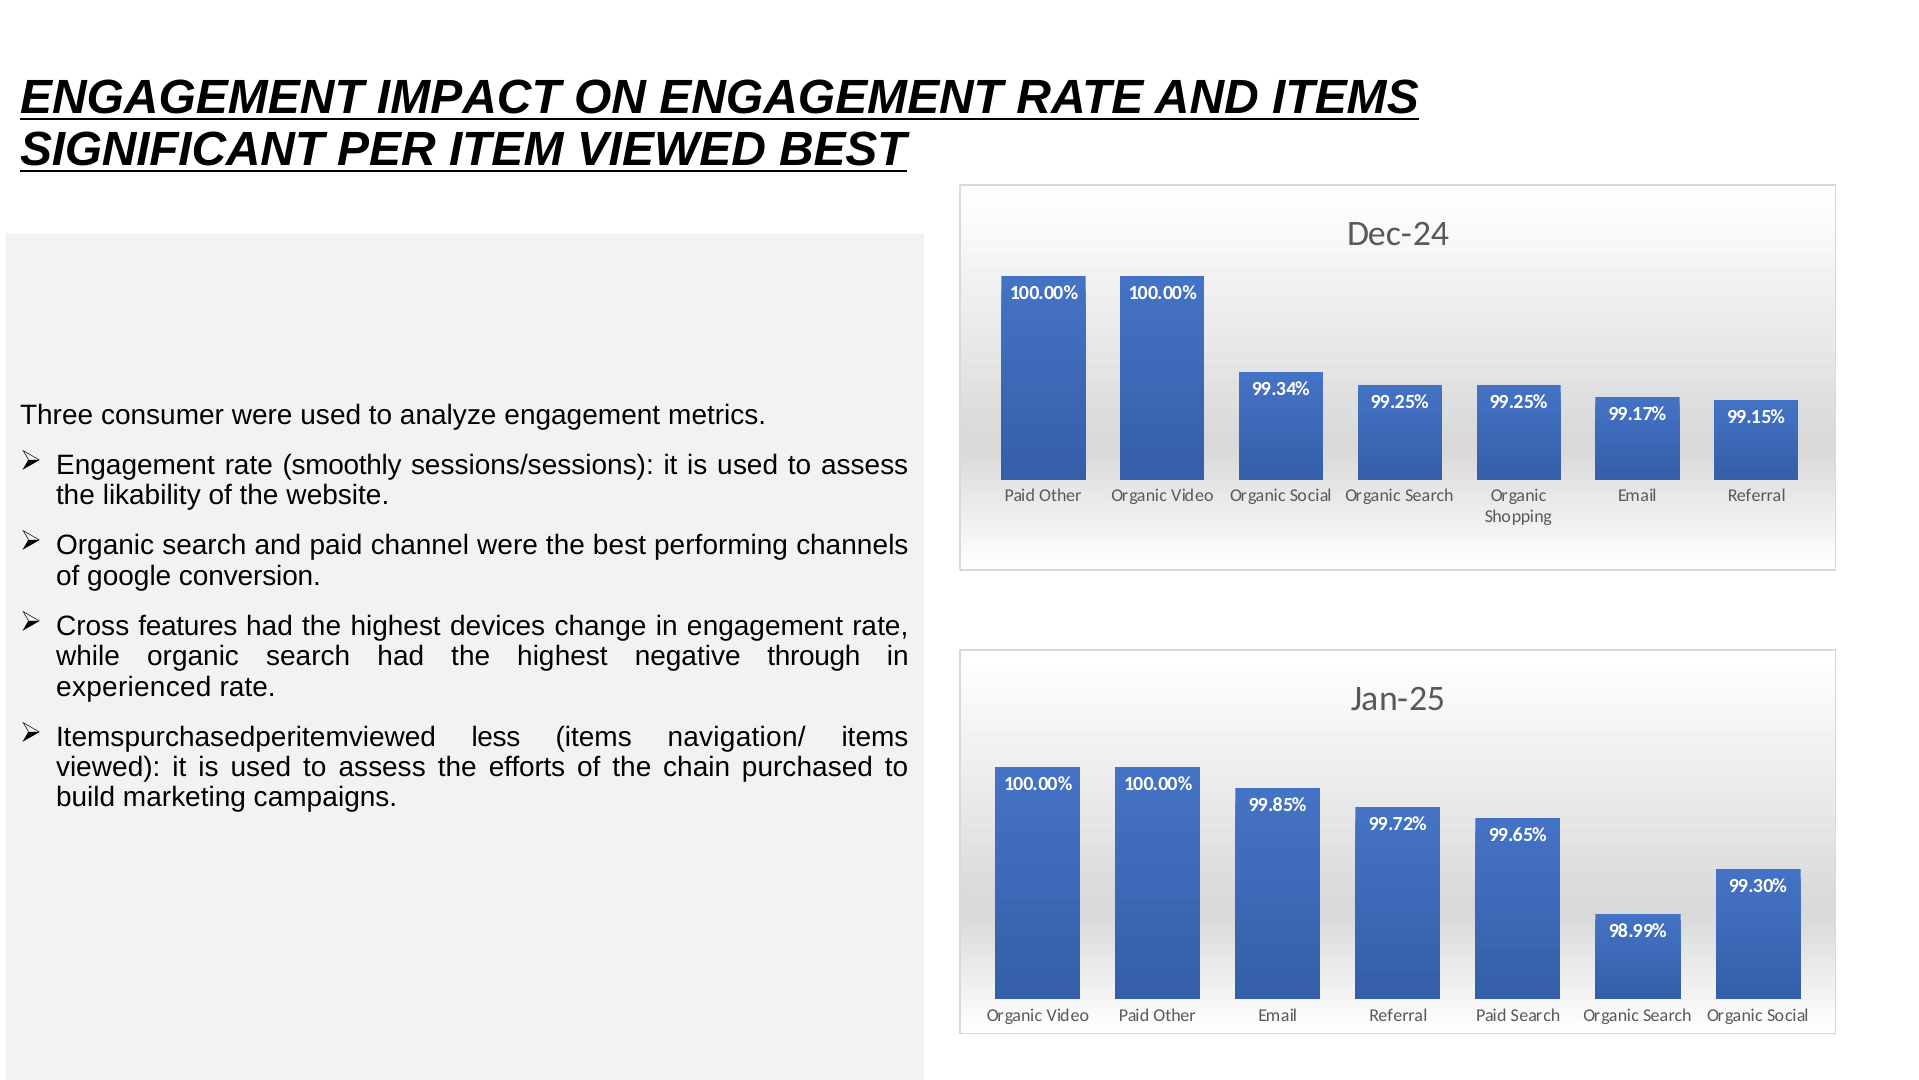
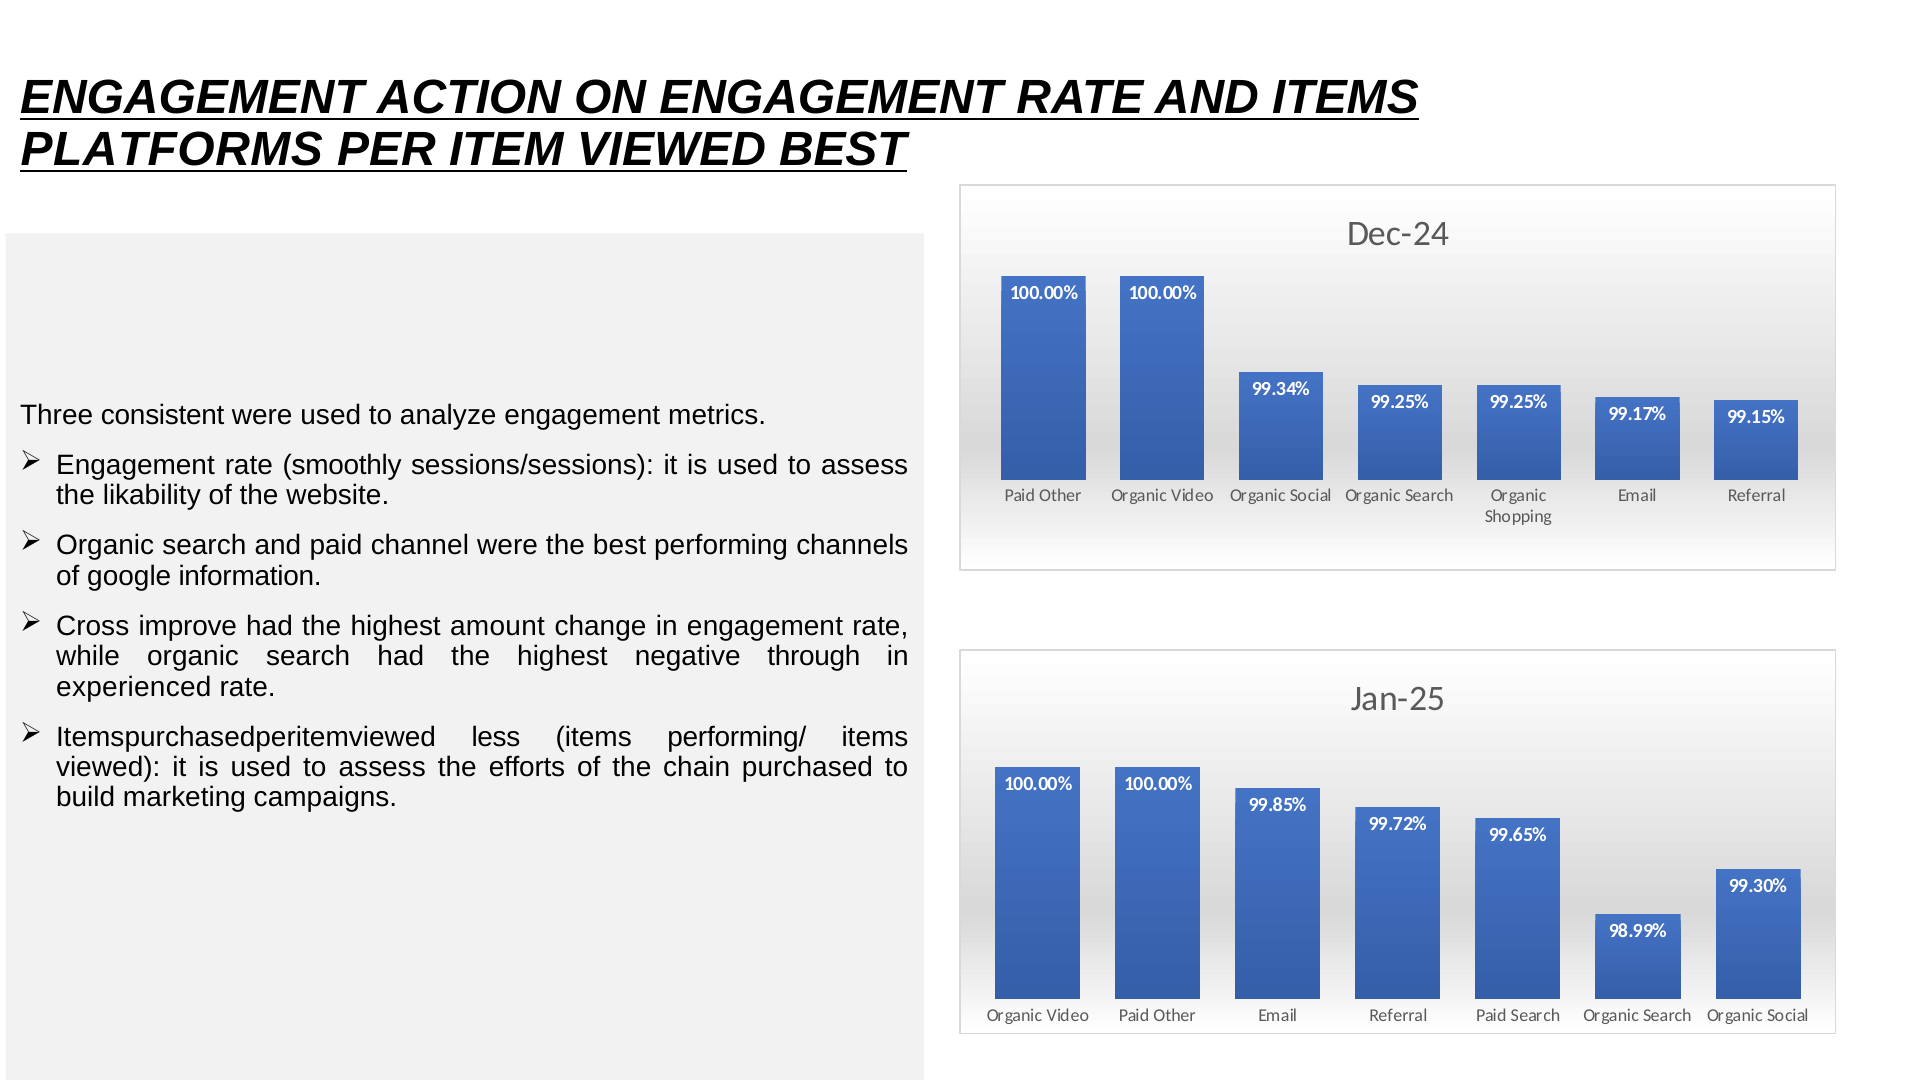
IMPACT: IMPACT -> ACTION (469, 98)
SIGNIFICANT: SIGNIFICANT -> PLATFORMS (172, 150)
consumer: consumer -> consistent (163, 415)
conversion: conversion -> information (250, 576)
features: features -> improve (188, 626)
devices: devices -> amount (498, 626)
navigation/: navigation/ -> performing/ (737, 737)
